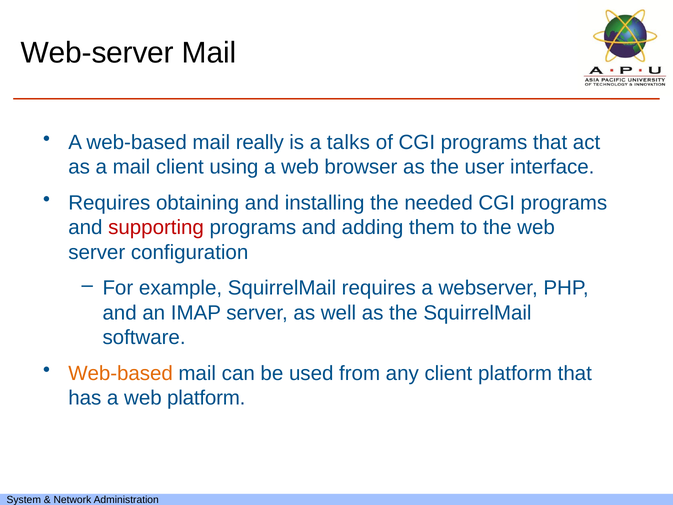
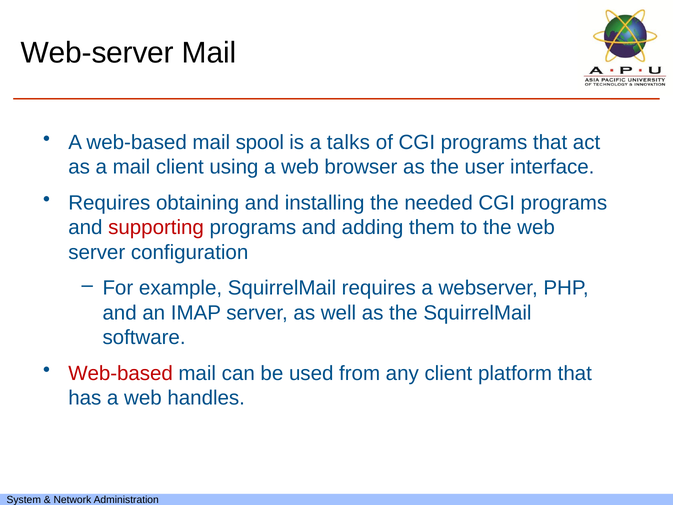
really: really -> spool (260, 142)
Web-based colour: orange -> red (121, 373)
web platform: platform -> handles (206, 398)
